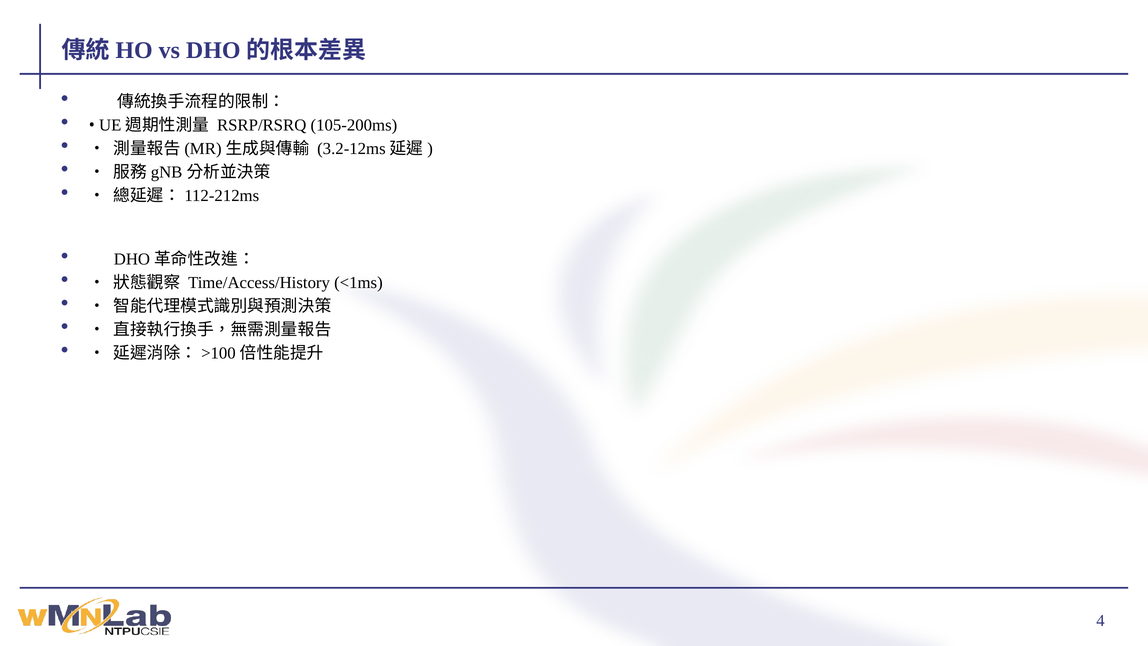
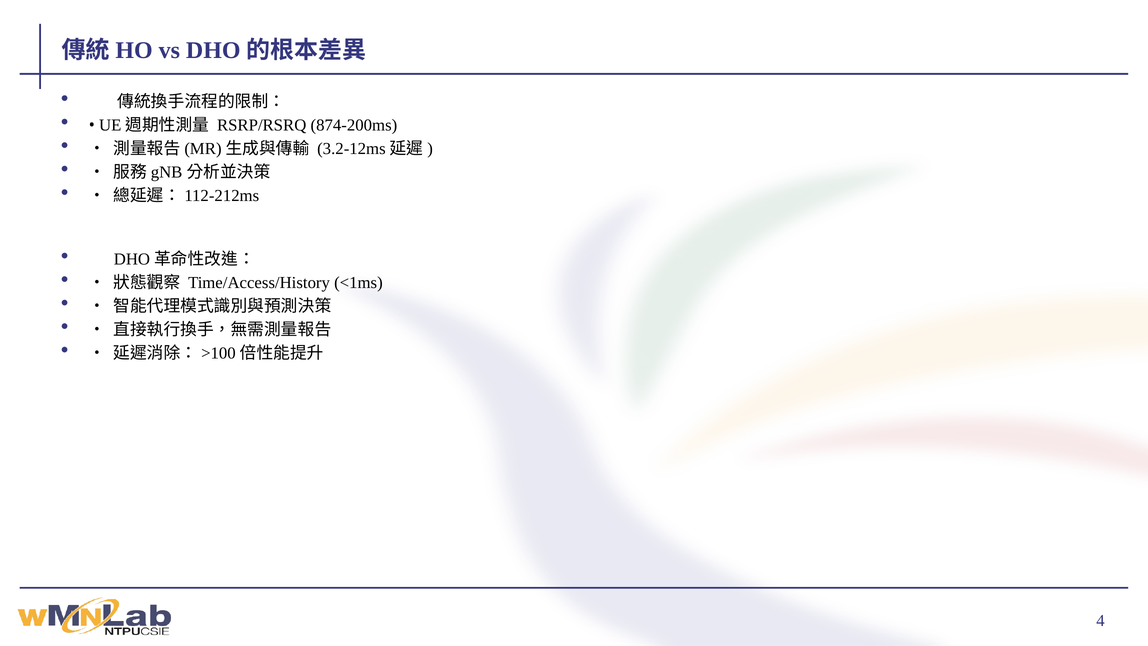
105-200ms: 105-200ms -> 874-200ms (354, 125)
